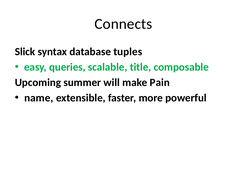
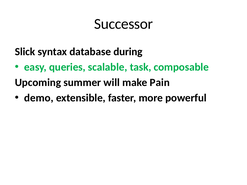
Connects: Connects -> Successor (124, 24)
tuples: tuples -> during (128, 52)
title: title -> task (141, 67)
name: name -> demo (39, 98)
